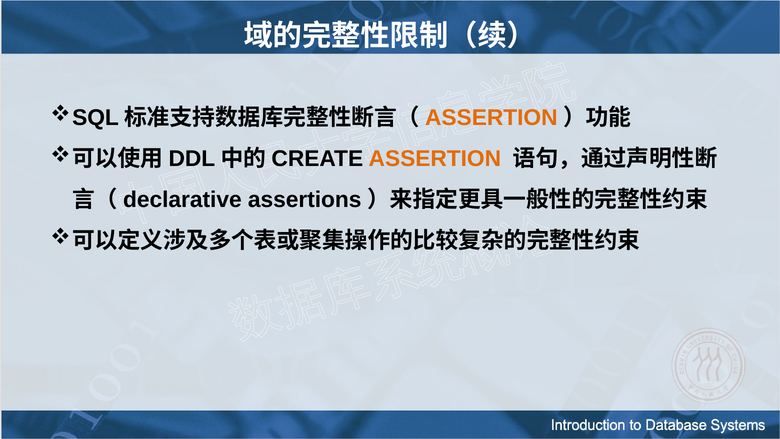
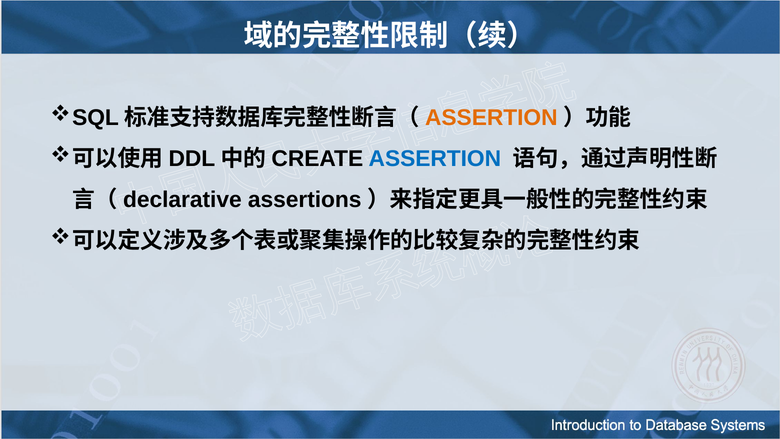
ASSERTION colour: orange -> blue (435, 159)
